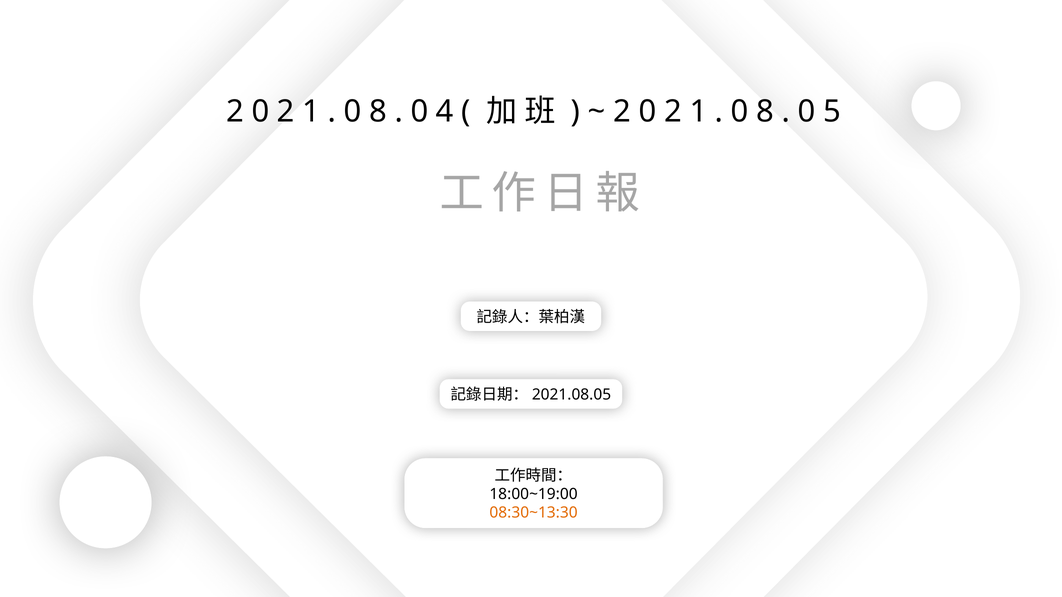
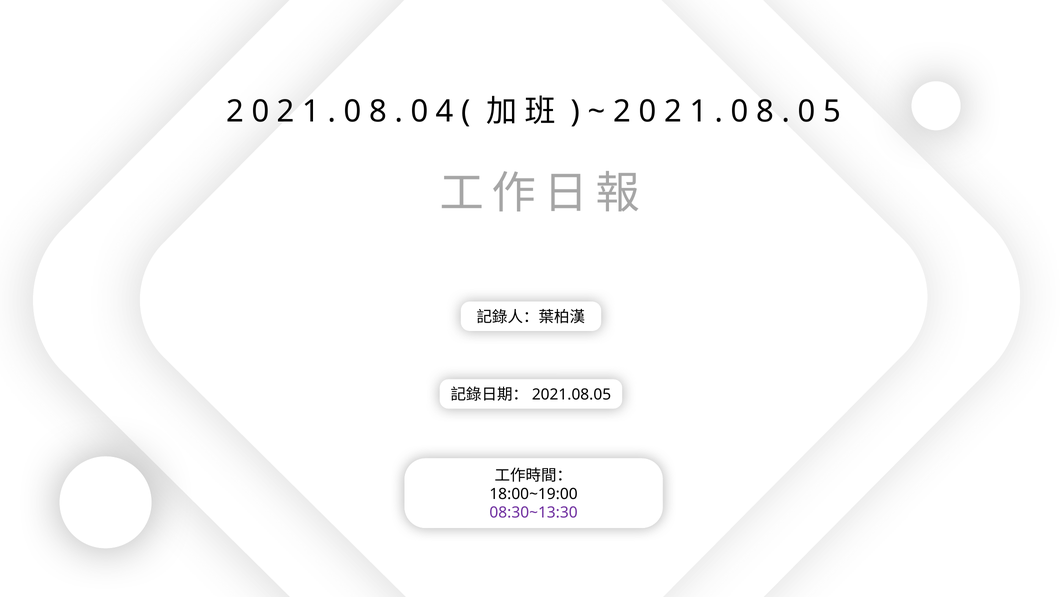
08:30~13:30 colour: orange -> purple (534, 513)
